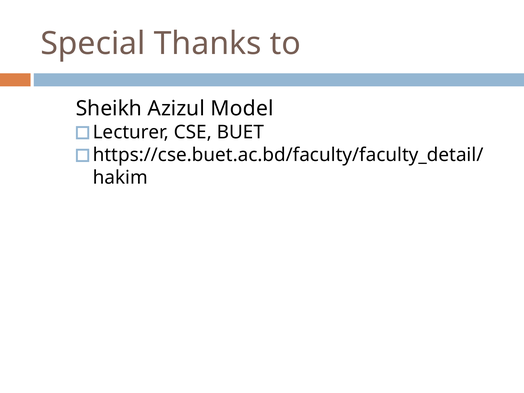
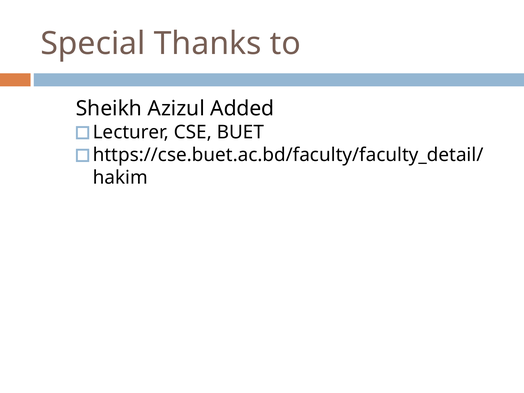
Model: Model -> Added (242, 108)
